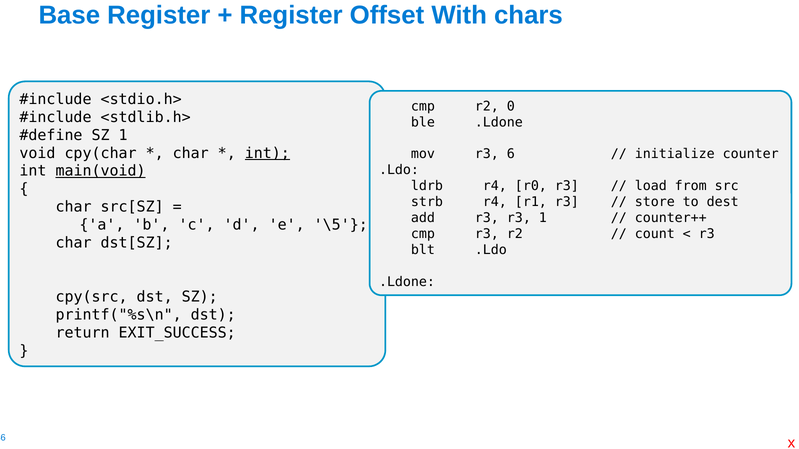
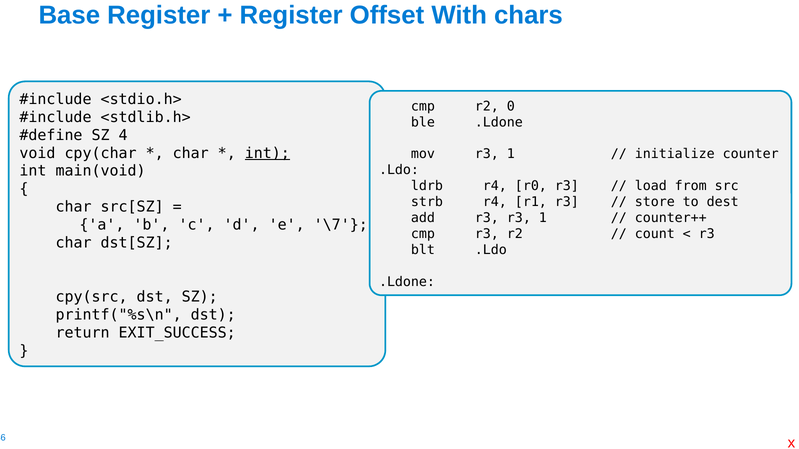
SZ 1: 1 -> 4 (123, 135)
mov r3 6: 6 -> 1 (511, 154)
main(void underline: present -> none (101, 171)
\5: \5 -> \7 (341, 225)
